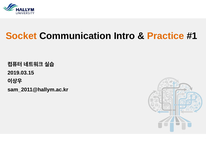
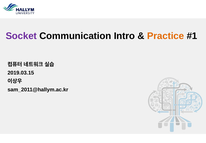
Socket colour: orange -> purple (21, 36)
